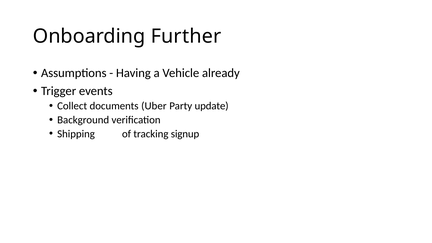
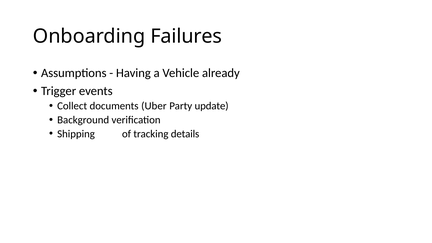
Further: Further -> Failures (186, 36)
signup: signup -> details (185, 134)
